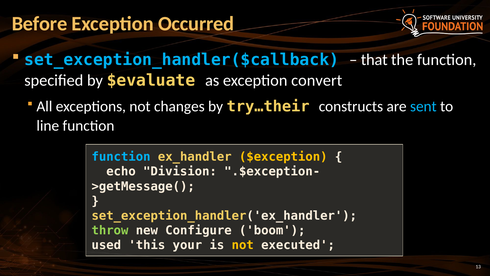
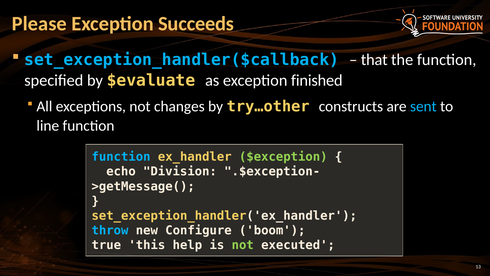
Before: Before -> Please (39, 24)
Occurred: Occurred -> Succeeds (196, 24)
convert: convert -> finished (317, 80)
try…their: try…their -> try…other (268, 106)
$exception colour: yellow -> light green (283, 157)
throw colour: light green -> light blue (110, 230)
used: used -> true (106, 245)
your: your -> help (187, 245)
not colour: yellow -> light green (243, 245)
